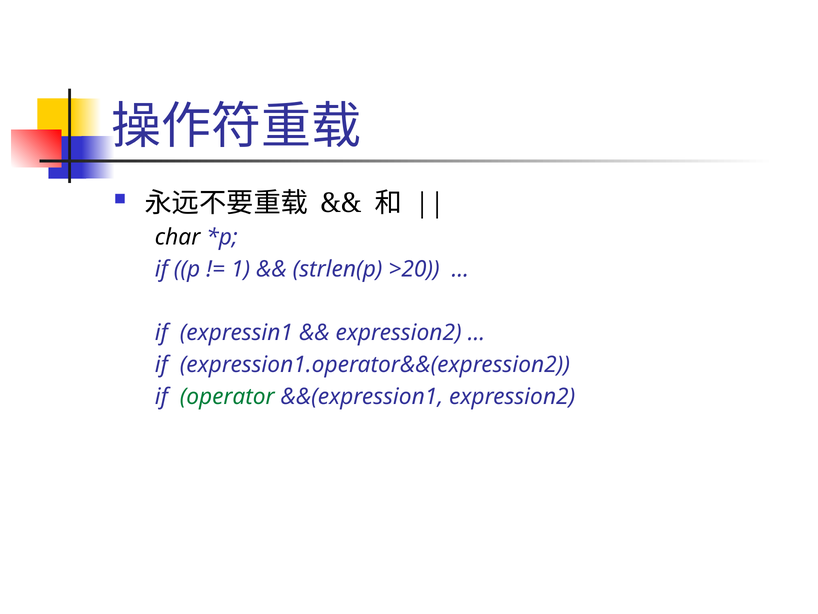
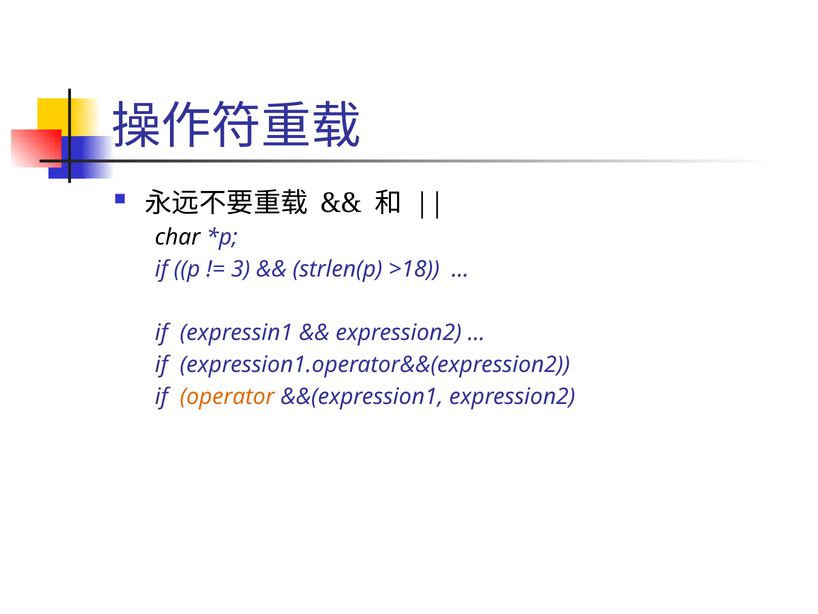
1: 1 -> 3 (241, 269)
>20: >20 -> >18 (414, 269)
operator colour: green -> orange (227, 396)
